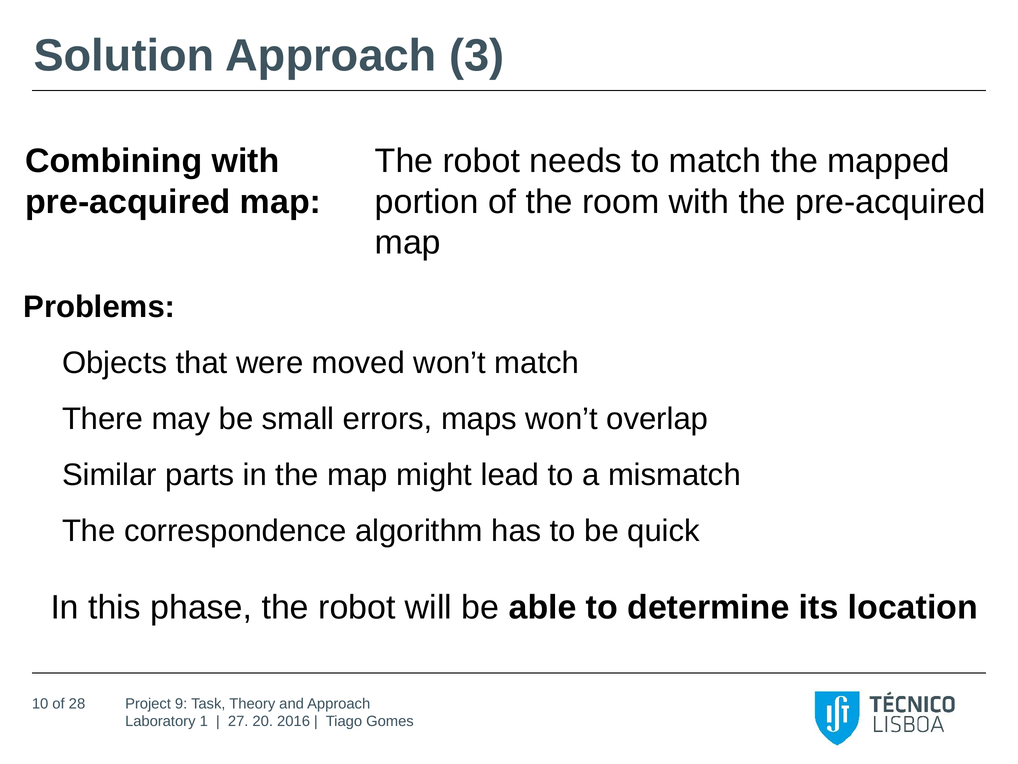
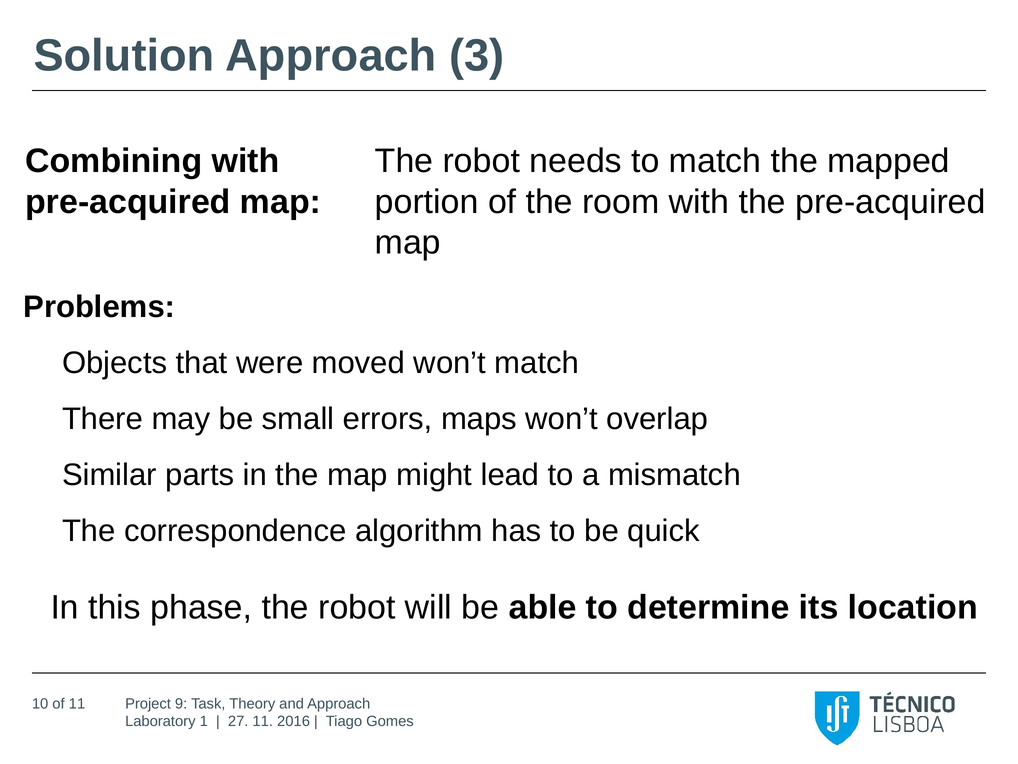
of 28: 28 -> 11 (77, 703)
20: 20 -> 11 (263, 721)
